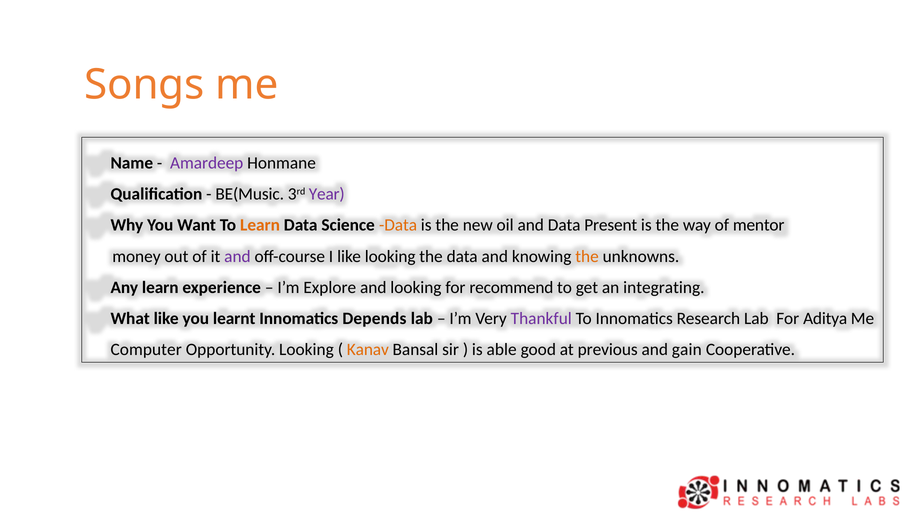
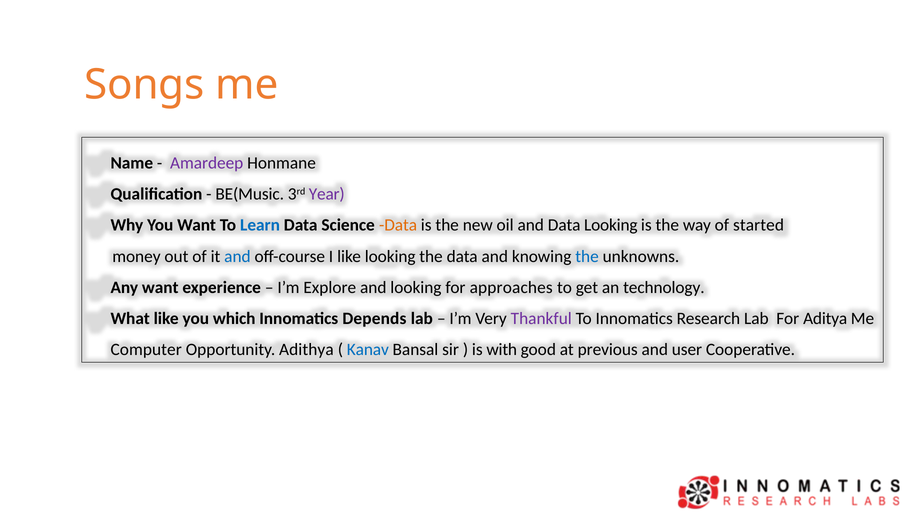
Learn colour: orange -> blue (260, 225)
Data Present: Present -> Looking (611, 225)
mentor: mentor -> started (759, 225)
and colour: purple -> blue (237, 256)
the colour: orange -> blue (587, 256)
learn: learn -> want (160, 287)
recommend: recommend -> approaches (511, 287)
integrating: integrating -> technology (664, 287)
learnt: learnt -> which (234, 318)
Opportunity Looking: Looking -> Adithya (306, 349)
Kanav colour: orange -> blue (368, 349)
able: able -> with (502, 349)
gain: gain -> user (687, 349)
